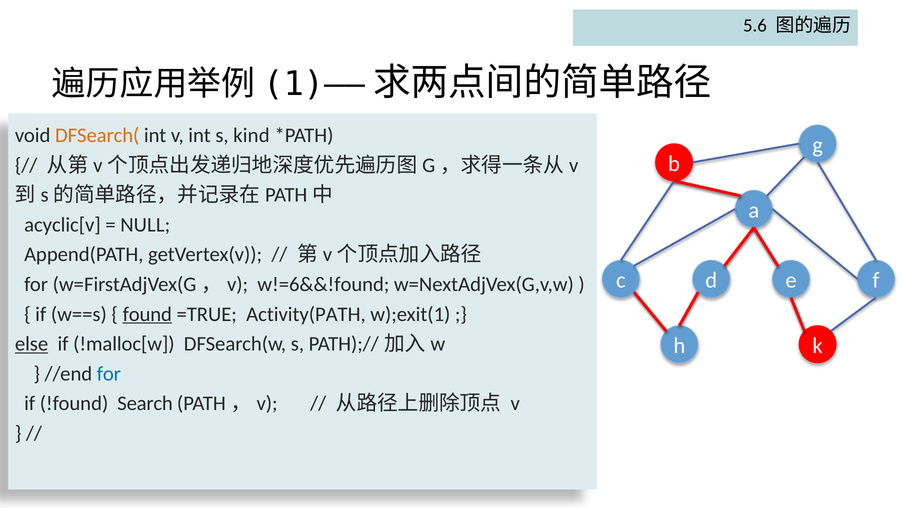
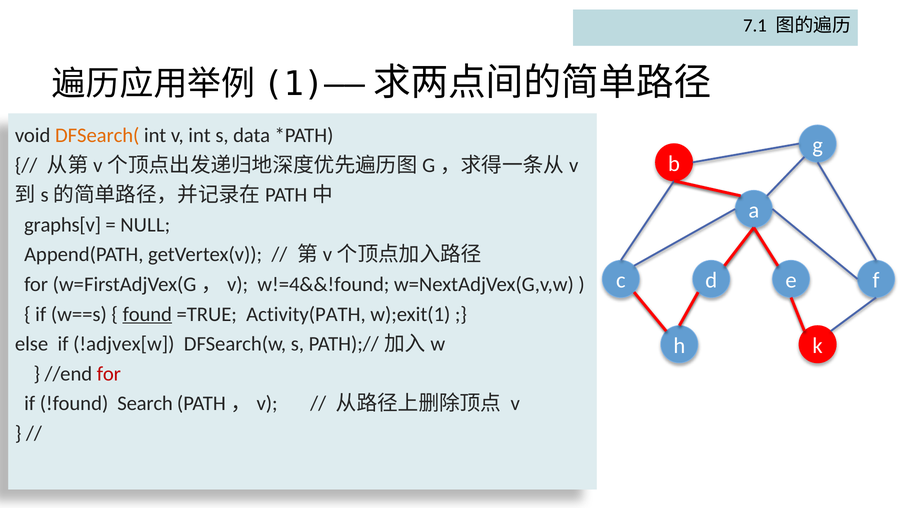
5.6: 5.6 -> 7.1 (755, 26)
kind: kind -> data (252, 135)
acyclic[v: acyclic[v -> graphs[v (63, 225)
w!=6&&!found: w!=6&&!found -> w!=4&&!found (323, 284)
else underline: present -> none (32, 344)
!malloc[w: !malloc[w -> !adjvex[w (124, 344)
for colour: blue -> red (109, 374)
